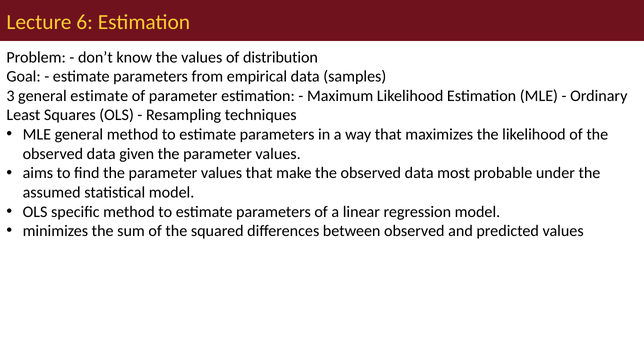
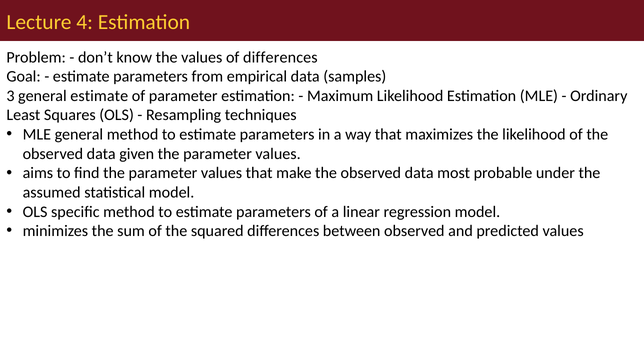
6: 6 -> 4 (85, 22)
of distribution: distribution -> differences (280, 57)
